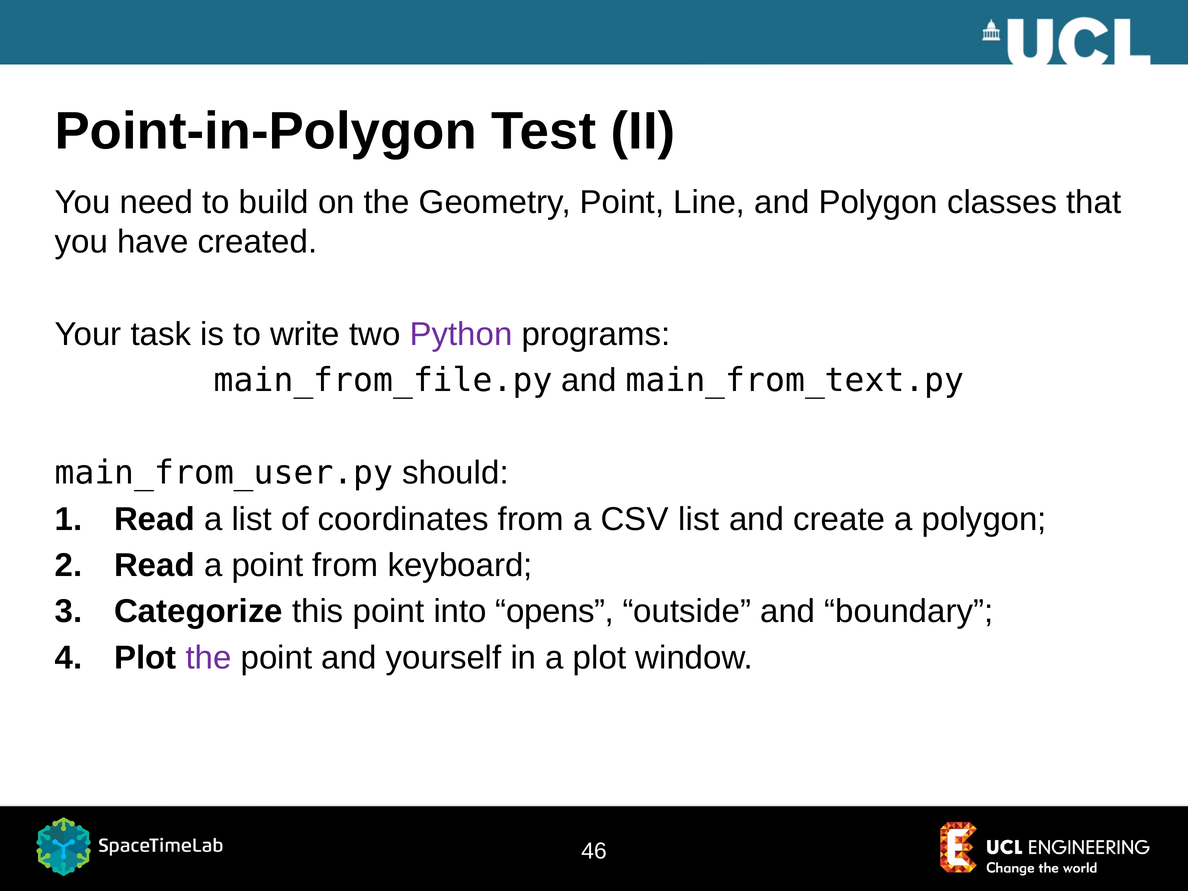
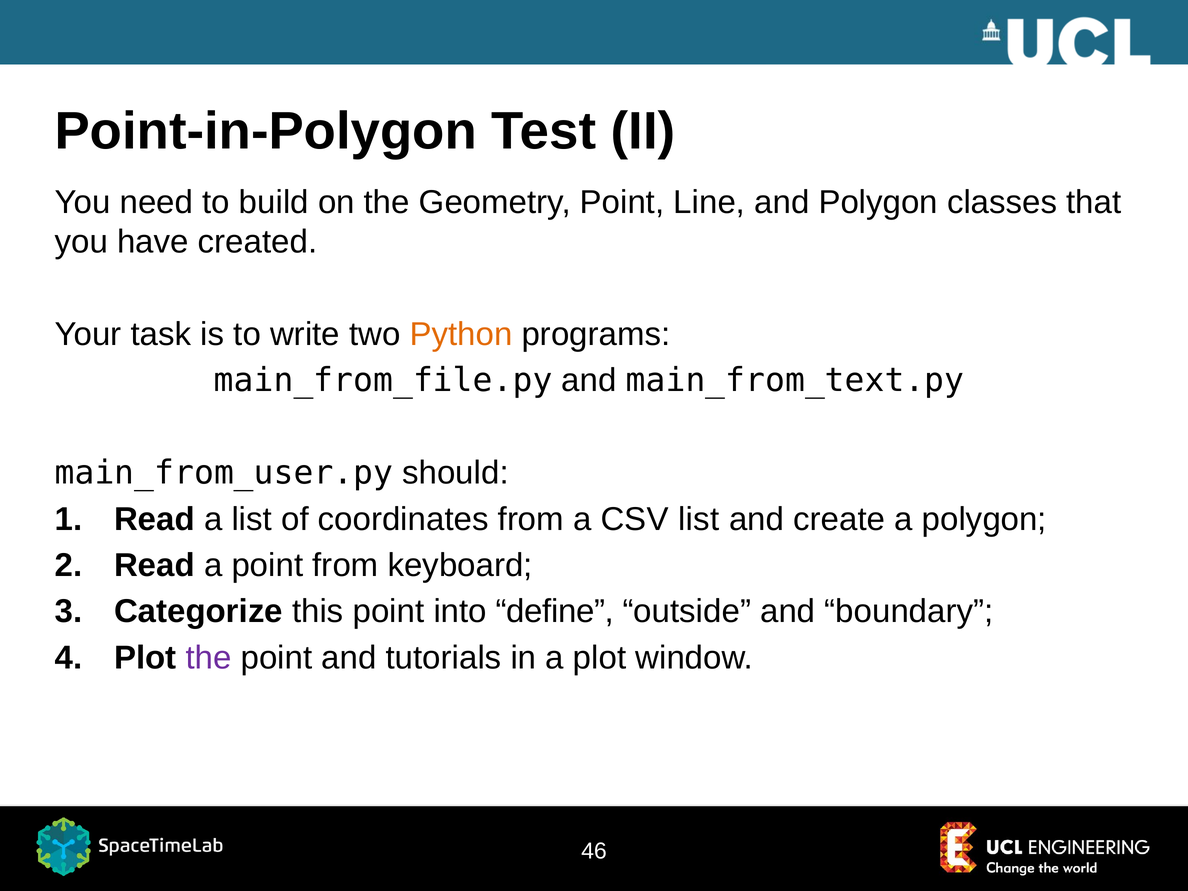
Python colour: purple -> orange (461, 334)
opens: opens -> define (555, 612)
yourself: yourself -> tutorials (444, 658)
